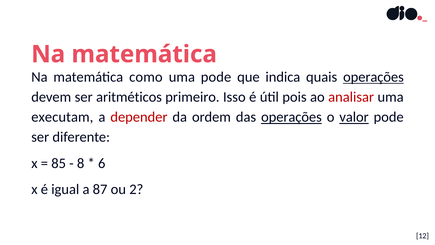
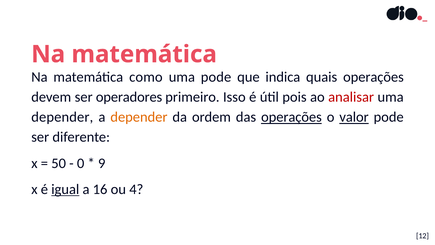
operações underline: present -> none (373, 77)
aritméticos: aritméticos -> operadores (129, 97)
executam: executam -> depender (62, 117)
depender colour: red -> orange (139, 117)
85: 85 -> 50 (59, 163)
8: 8 -> 0 (81, 163)
6: 6 -> 9 (102, 163)
igual underline: none -> present (65, 189)
87: 87 -> 16 (100, 189)
2: 2 -> 4 (136, 189)
